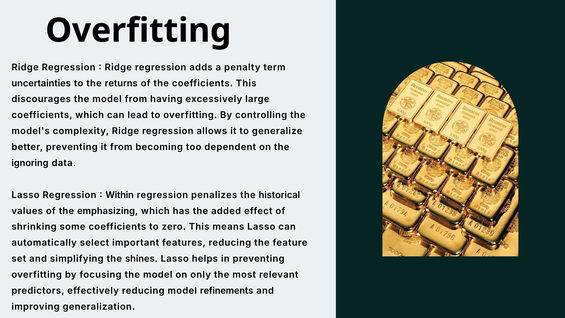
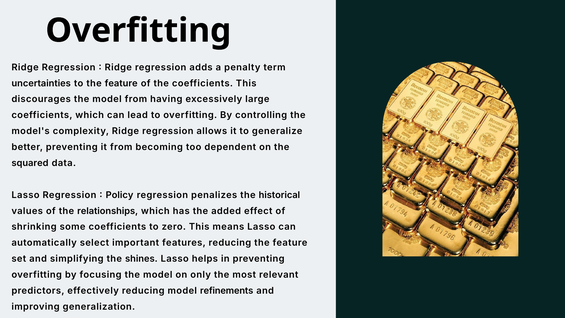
to the returns: returns -> feature (121, 83)
ignoring: ignoring -> squared (30, 163)
Within: Within -> Policy (120, 195)
emphasizing: emphasizing -> relationships (108, 211)
